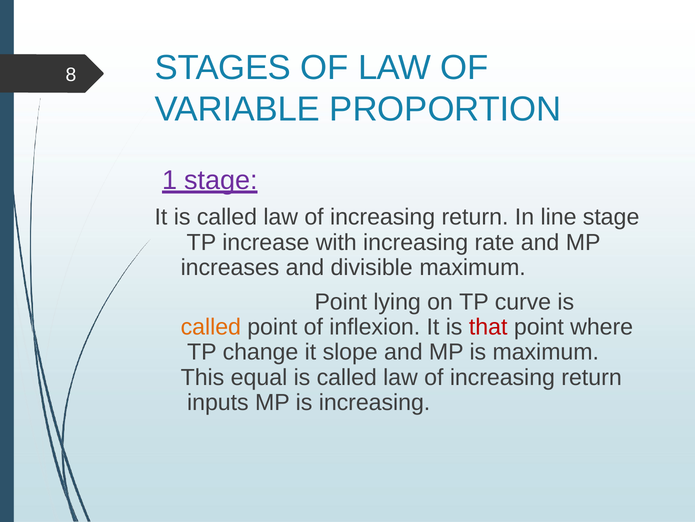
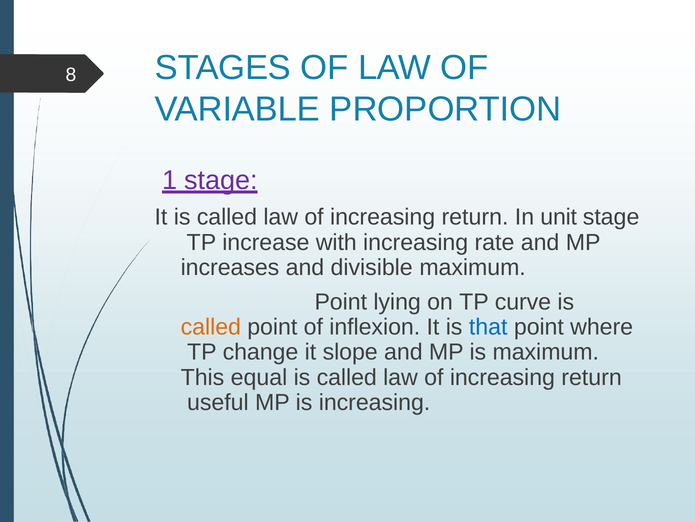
line: line -> unit (559, 217)
that colour: red -> blue (488, 327)
inputs: inputs -> useful (218, 402)
